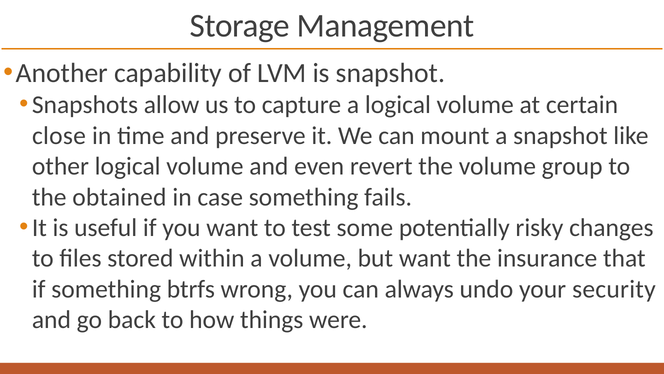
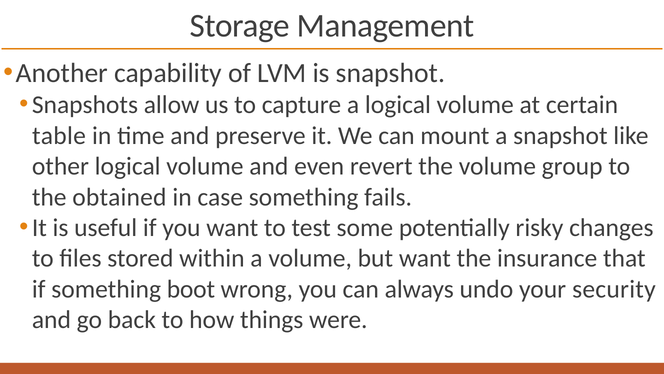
close: close -> table (59, 135)
btrfs: btrfs -> boot (191, 289)
